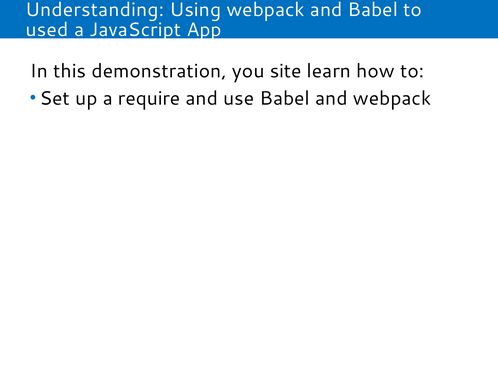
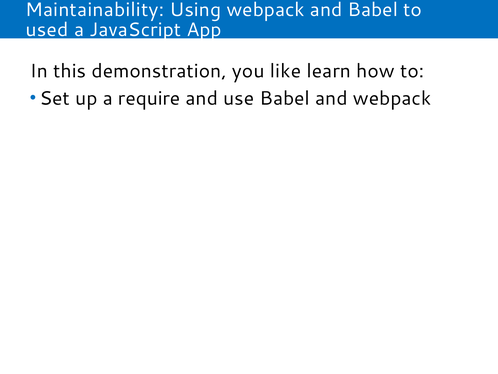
Understanding: Understanding -> Maintainability (95, 10)
site: site -> like (285, 71)
